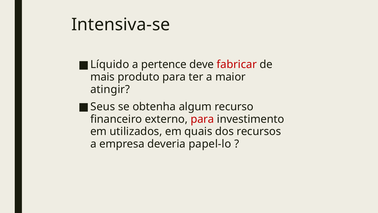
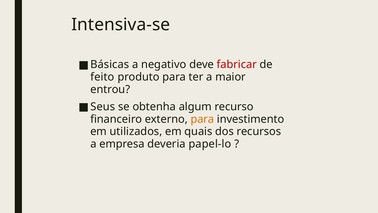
Líquido: Líquido -> Básicas (110, 64)
pertence: pertence -> negativo (164, 64)
mais: mais -> feito (102, 77)
atingir: atingir -> entrou (110, 89)
para colour: red -> orange (202, 119)
